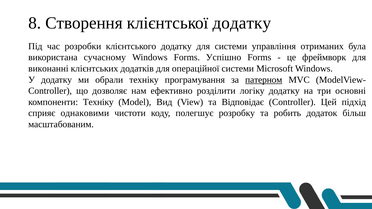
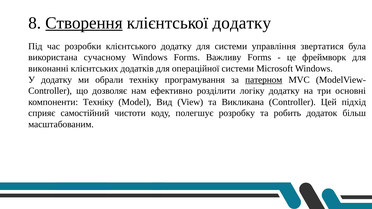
Створення underline: none -> present (84, 23)
отриманих: отриманих -> звертатися (322, 46)
Успішно: Успішно -> Важливу (224, 57)
Відповідає: Відповідає -> Викликана (243, 102)
однаковими: однаковими -> самостійний (85, 113)
